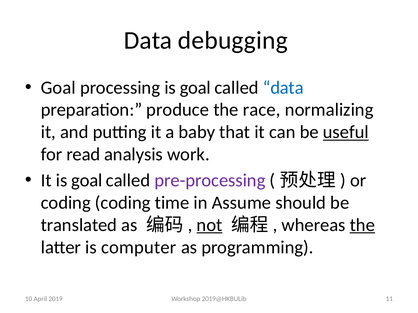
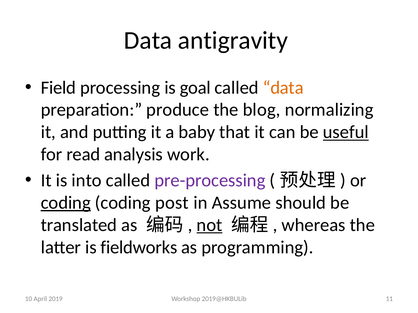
debugging: debugging -> antigravity (233, 40)
Goal: Goal -> Field (58, 88)
data colour: blue -> orange (283, 88)
race: race -> blog (262, 110)
It is goal: goal -> into (87, 181)
coding underline: none -> present (66, 203)
time: time -> post (172, 203)
the underline: present -> none (362, 225)
computer: computer -> fieldworks (139, 248)
